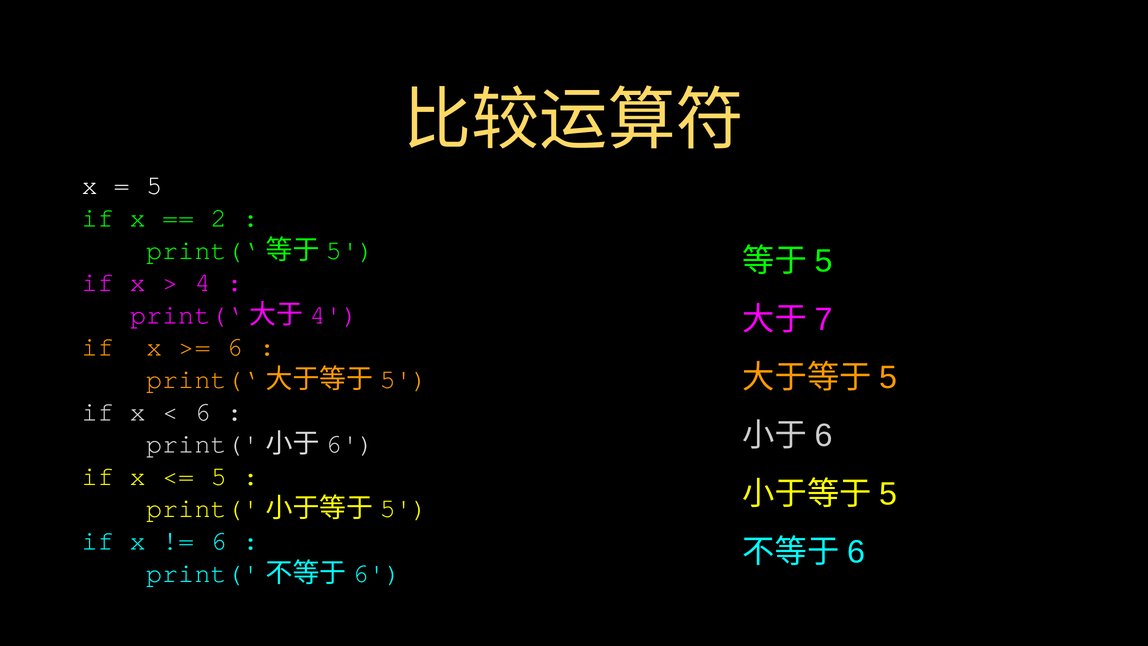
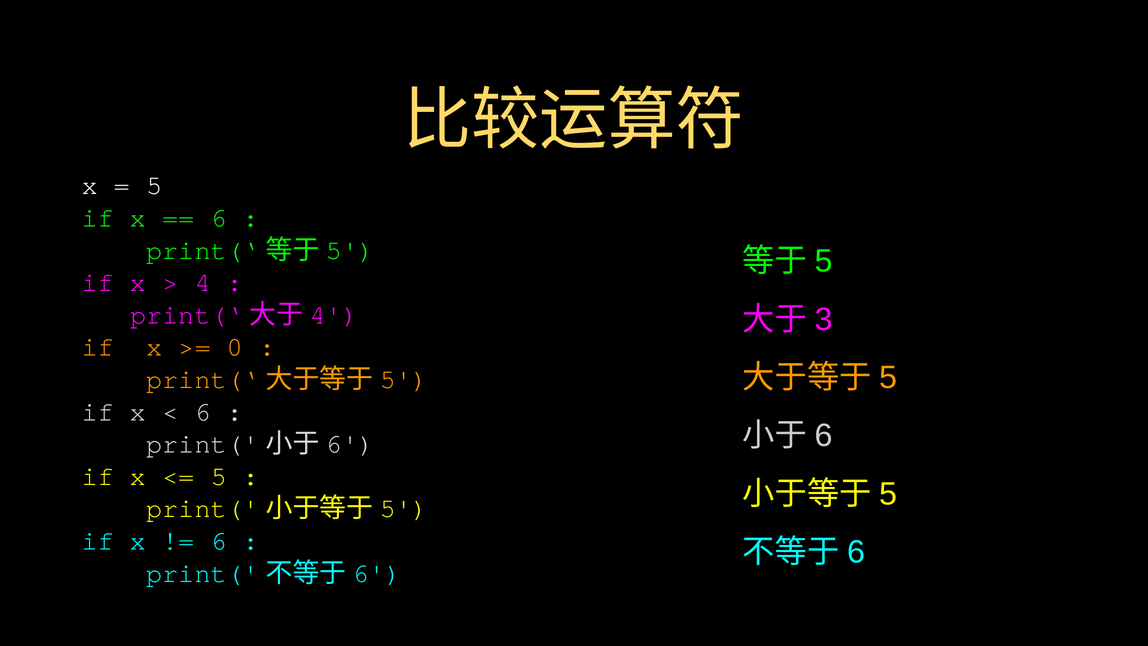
2: 2 -> 6 (219, 218)
7: 7 -> 3 (824, 319)
6: 6 -> 0 (235, 347)
